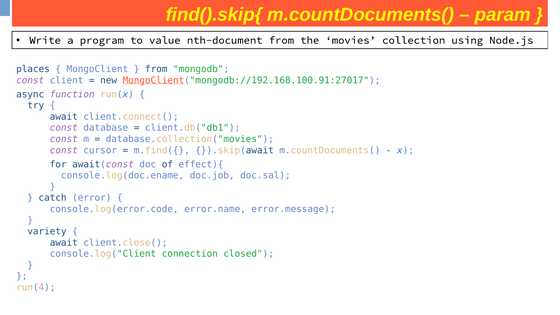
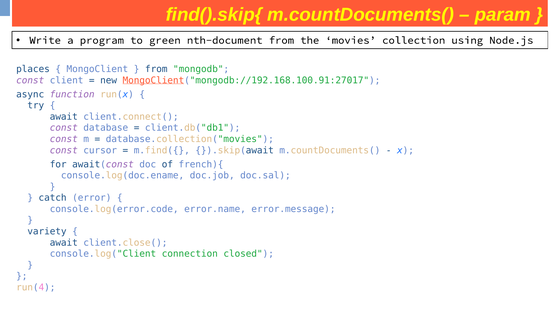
value: value -> green (165, 40)
effect){: effect){ -> french){ (201, 164)
